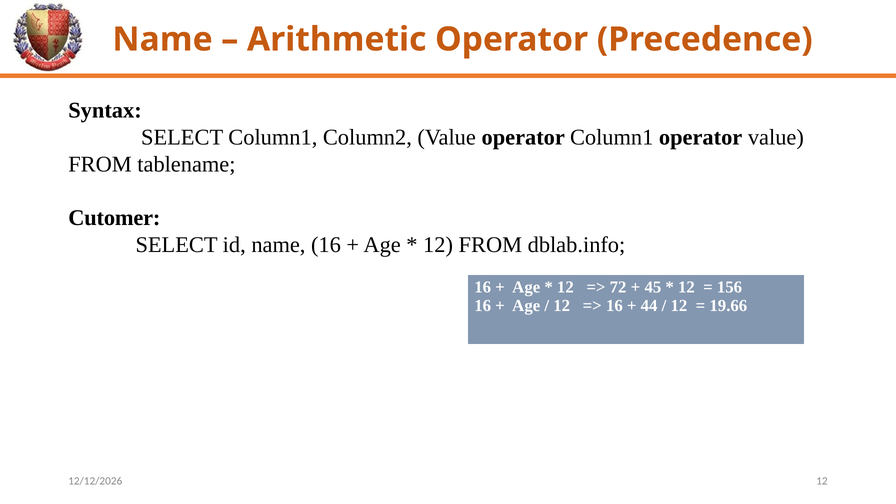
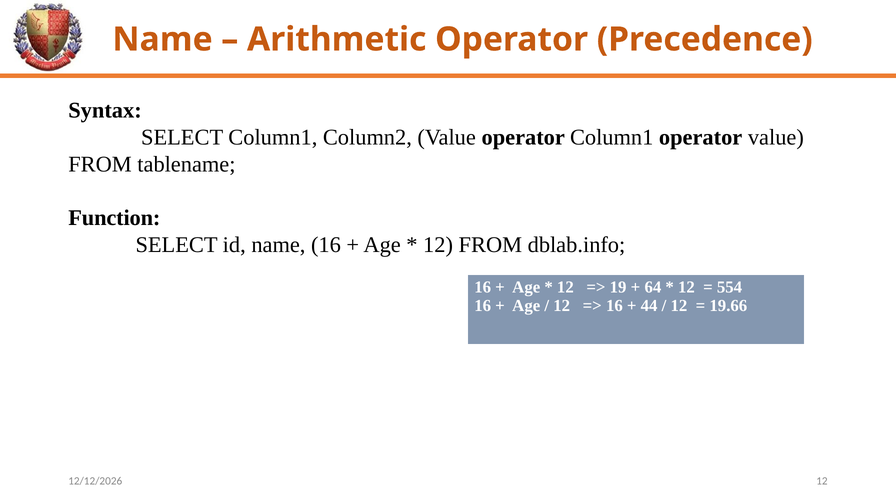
Cutomer: Cutomer -> Function (114, 218)
72: 72 -> 19 (618, 287)
45: 45 -> 64 (653, 287)
156: 156 -> 554 (729, 287)
